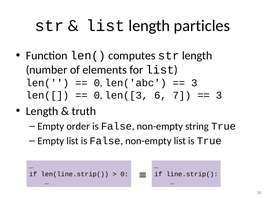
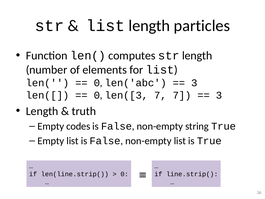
len([3 6: 6 -> 7 (160, 95)
order: order -> codes (78, 126)
